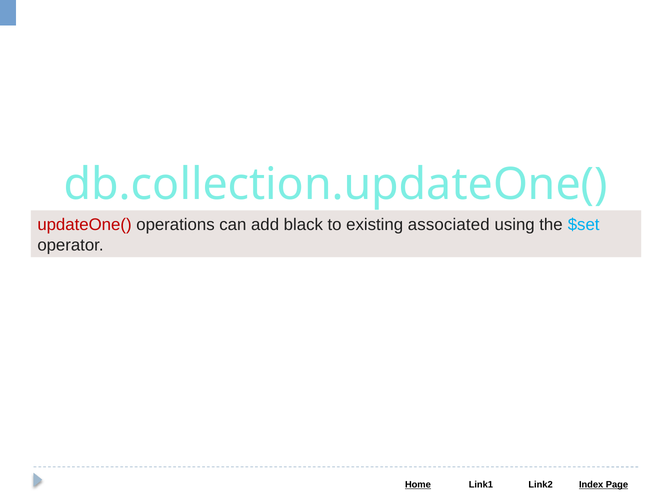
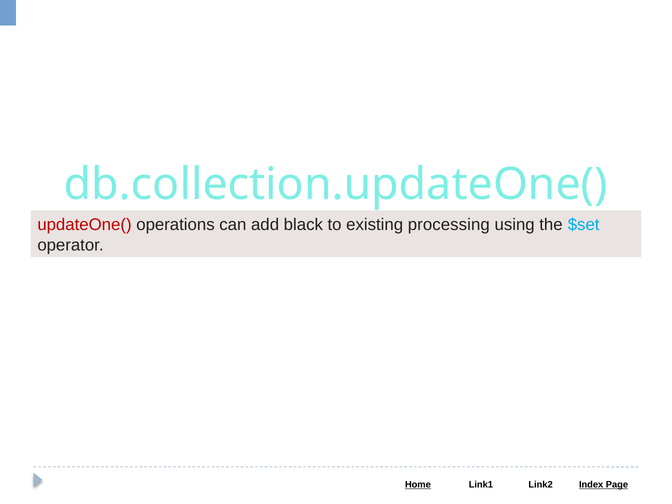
associated: associated -> processing (449, 225)
